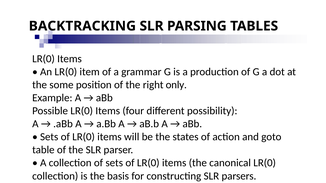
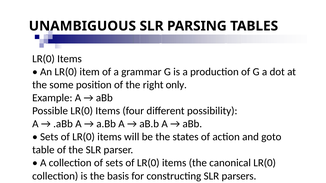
BACKTRACKING: BACKTRACKING -> UNAMBIGUOUS (82, 26)
